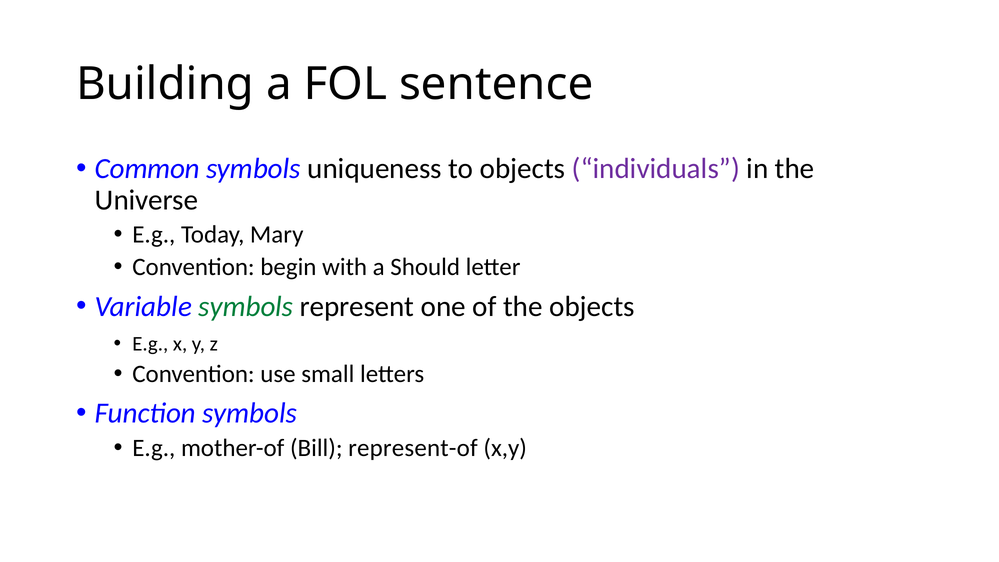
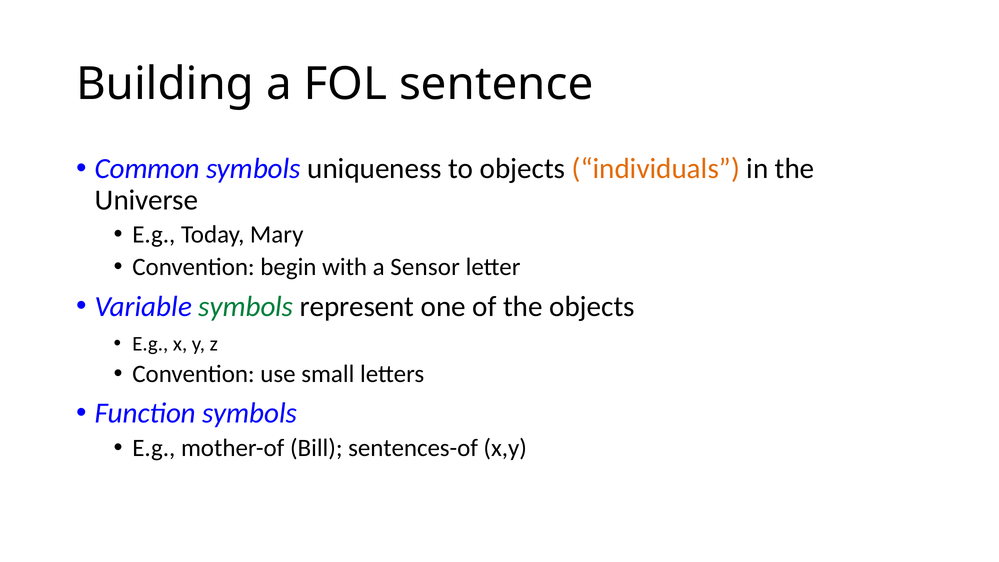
individuals colour: purple -> orange (656, 169)
Should: Should -> Sensor (425, 267)
represent-of: represent-of -> sentences-of (413, 448)
